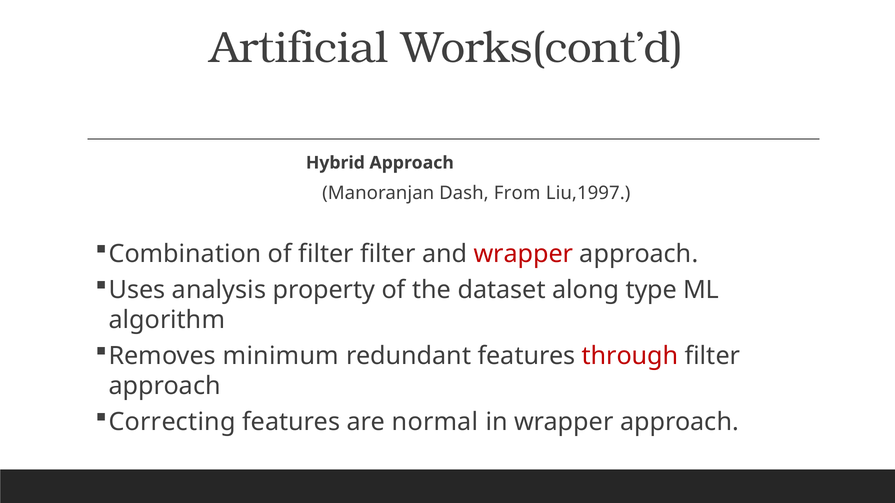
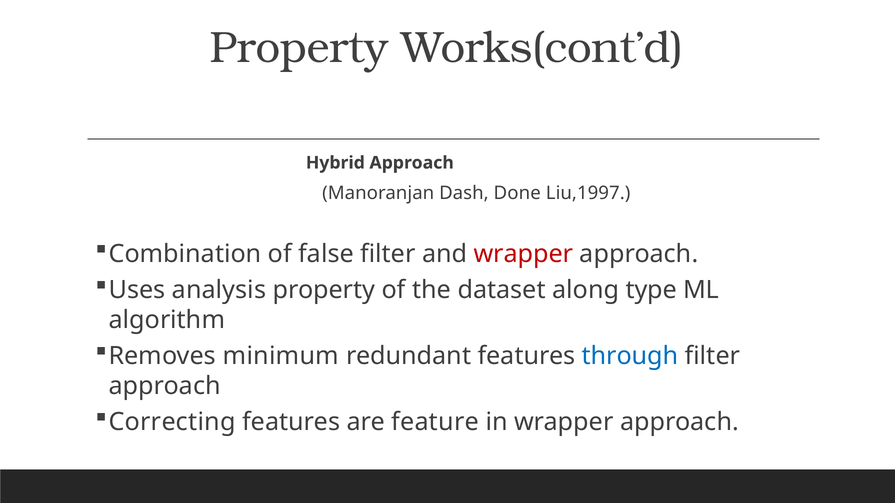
Artificial: Artificial -> Property (299, 48)
From: From -> Done (517, 193)
of filter: filter -> false (326, 254)
through colour: red -> blue (630, 356)
normal: normal -> feature (435, 422)
